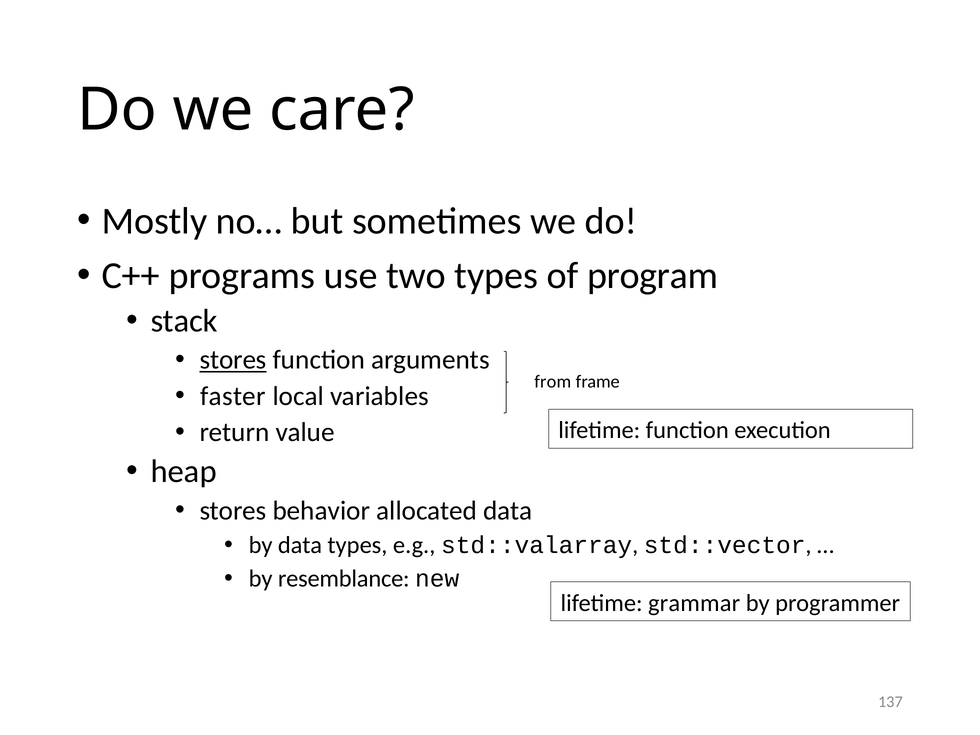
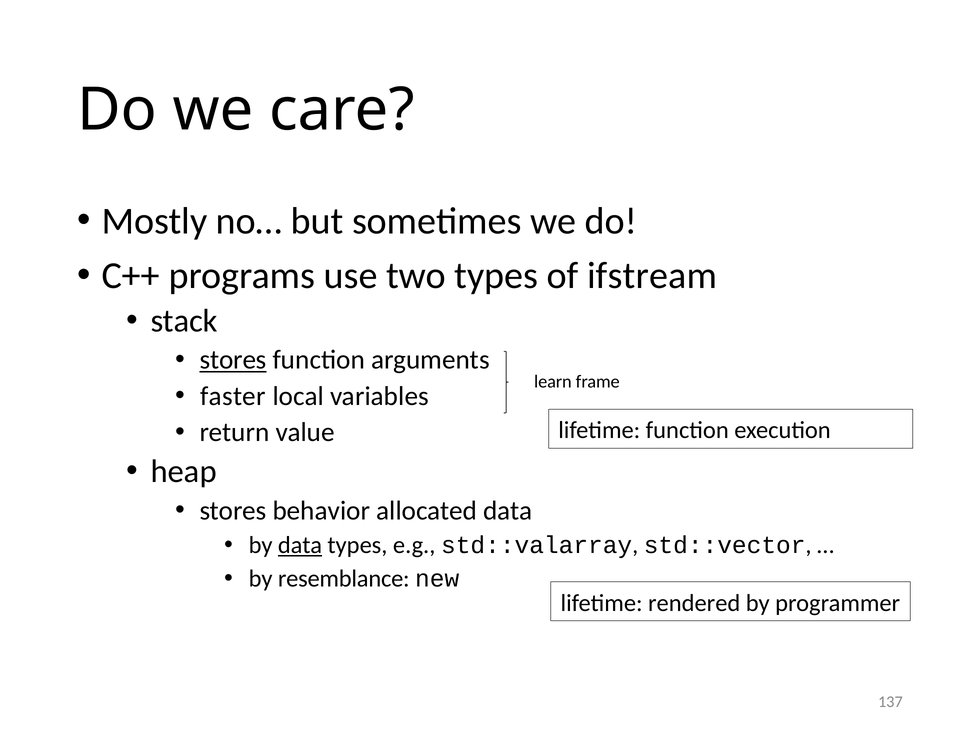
program: program -> ifstream (652, 276)
from: from -> learn (553, 382)
data underline: none -> present (300, 545)
grammar: grammar -> rendered (694, 603)
